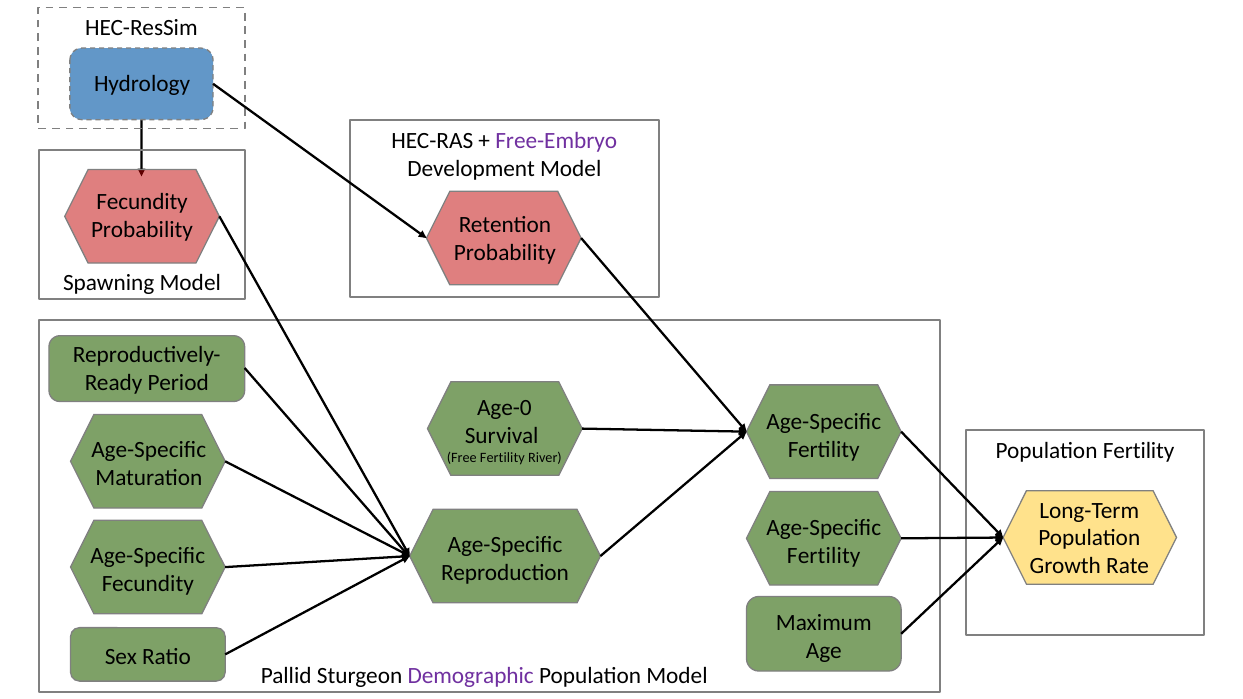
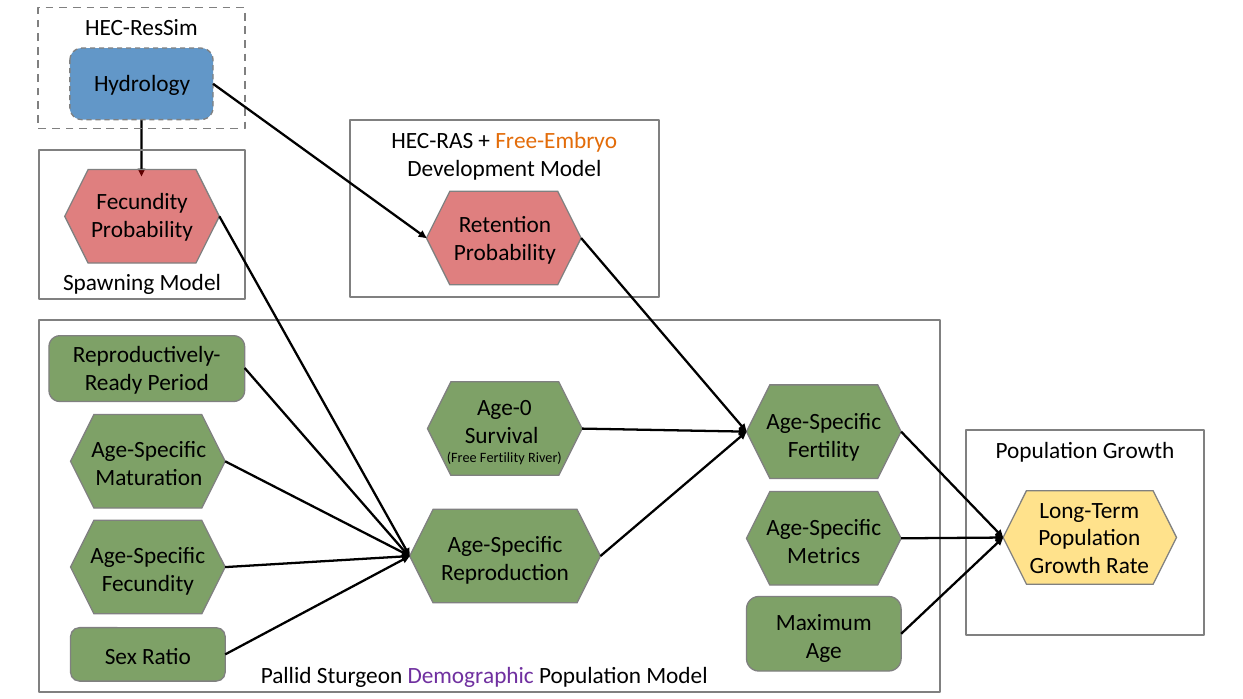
Free-Embryo colour: purple -> orange (556, 140)
Fertility: Fertility -> Growth (1139, 451)
Fertility: Fertility -> Metrics (824, 556)
